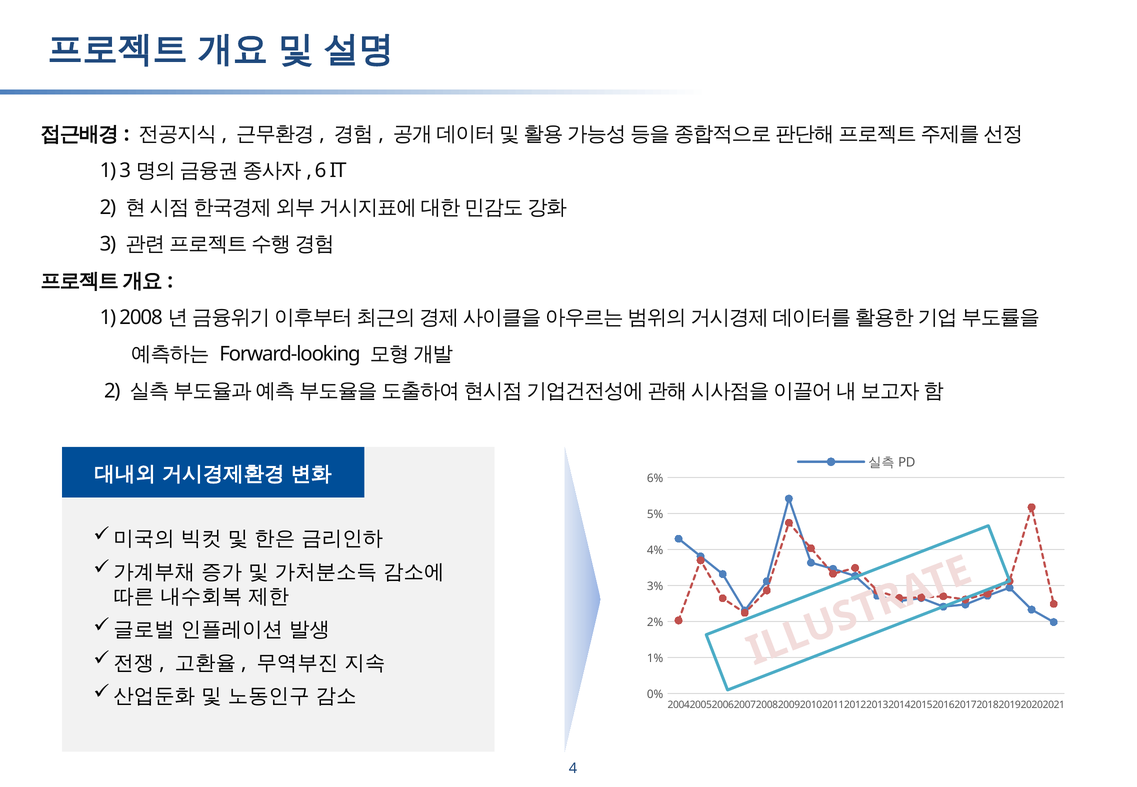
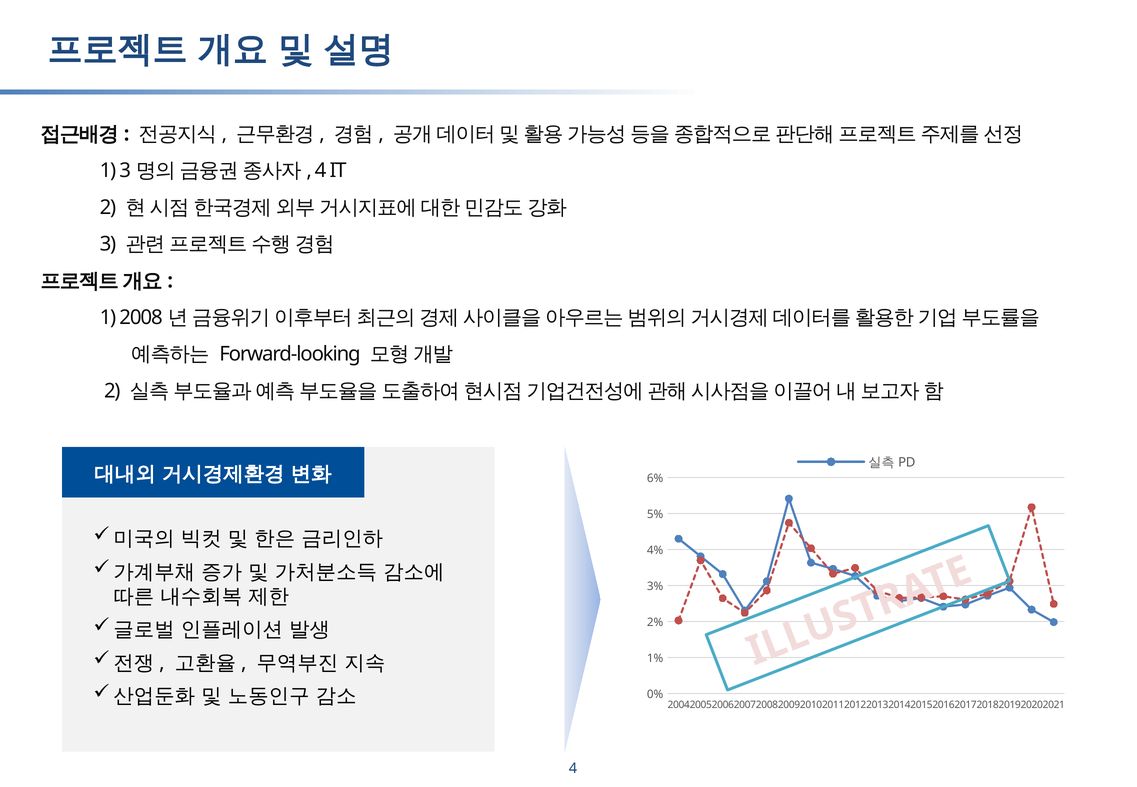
6: 6 -> 4 (321, 171)
